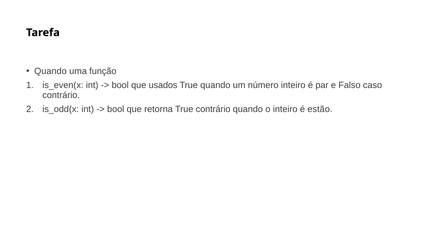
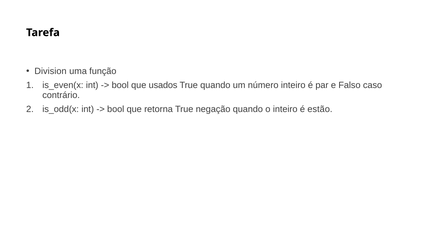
Quando: Quando -> Division (51, 71)
True contrário: contrário -> negação (213, 109)
